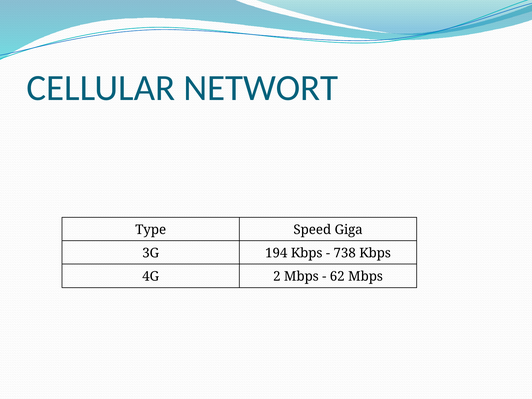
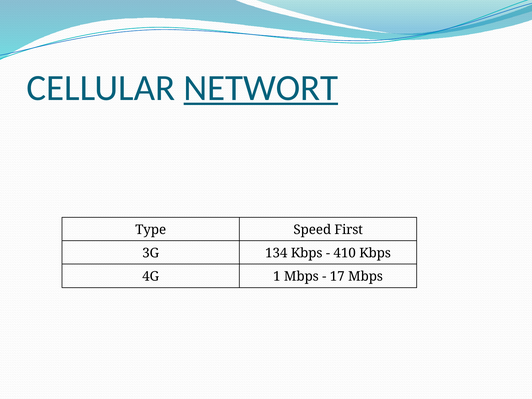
NETWORT underline: none -> present (261, 88)
Giga: Giga -> First (349, 230)
194: 194 -> 134 (276, 253)
738: 738 -> 410 (345, 253)
2: 2 -> 1 (277, 277)
62: 62 -> 17 (337, 277)
